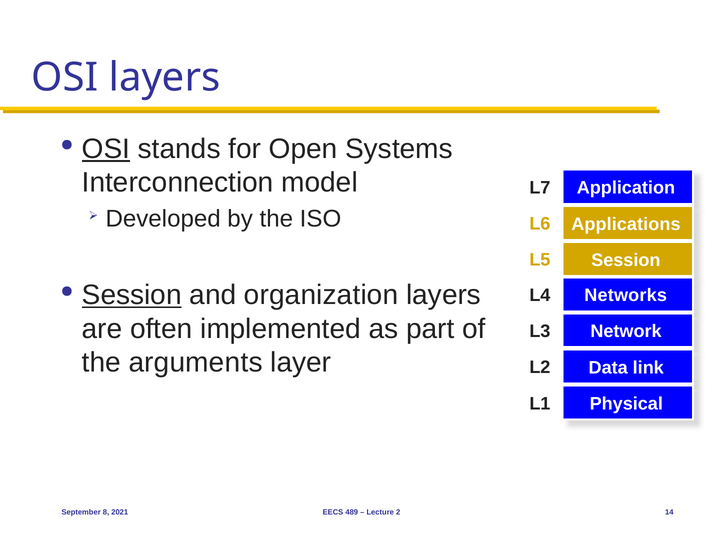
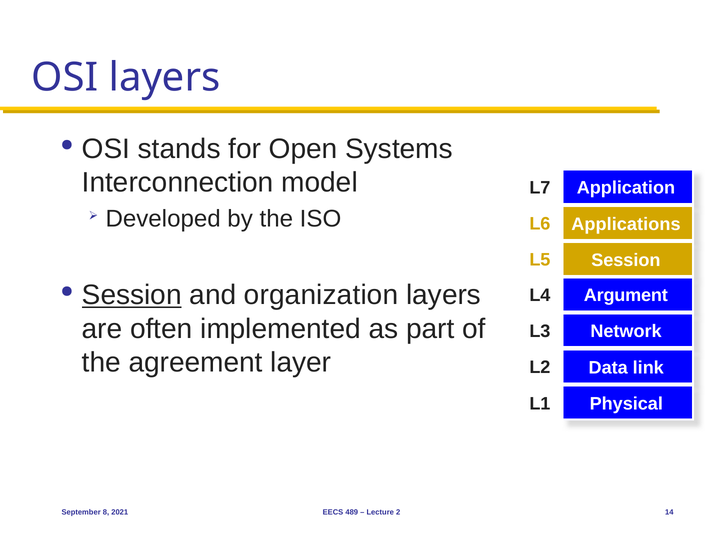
OSI underline: present -> none (106, 149)
Networks: Networks -> Argument (626, 296)
arguments: arguments -> agreement (196, 363)
